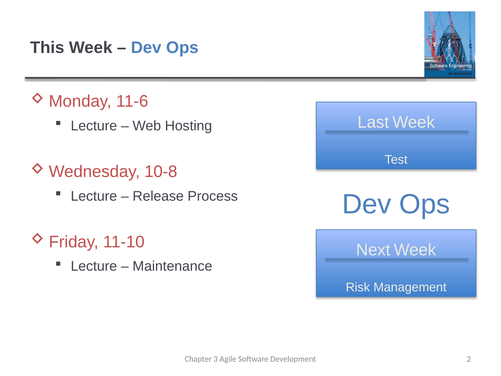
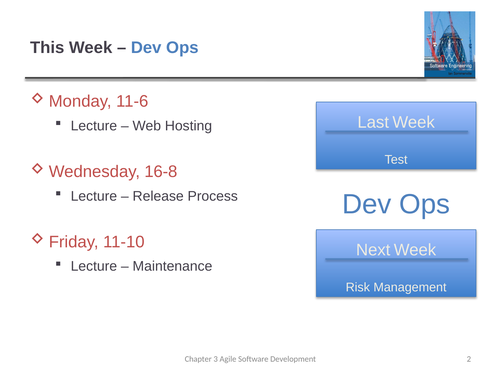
10-8: 10-8 -> 16-8 (161, 172)
